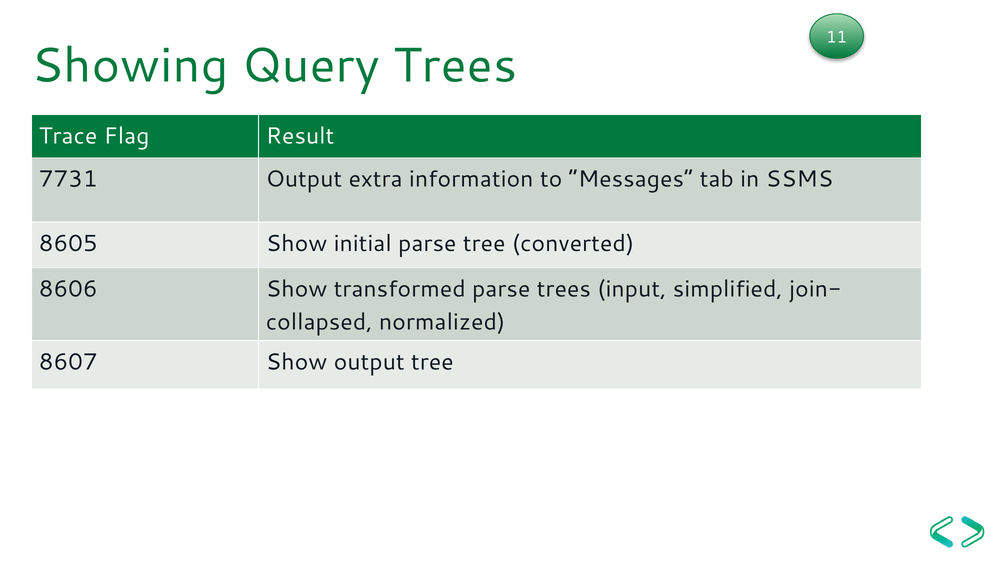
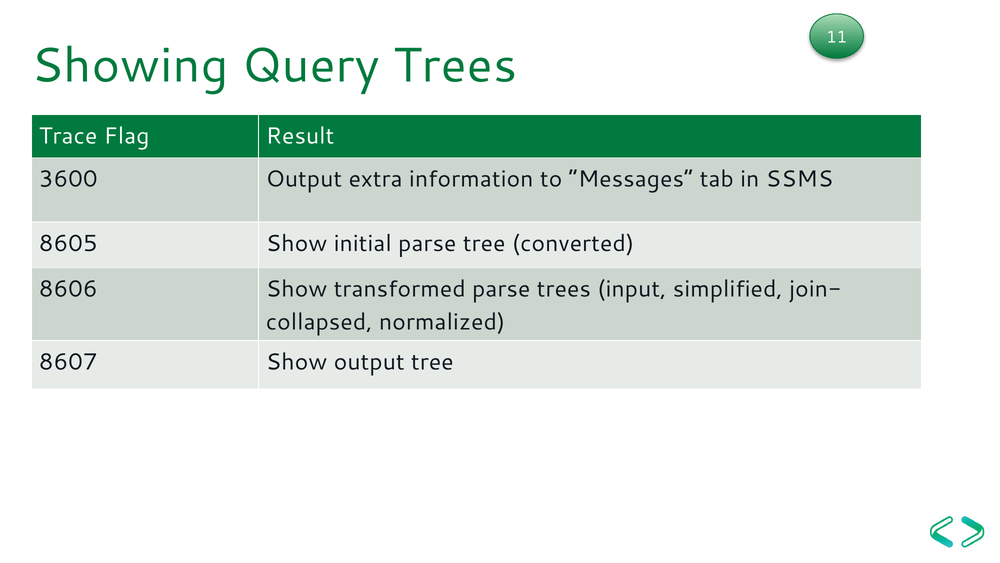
7731: 7731 -> 3600 (68, 179)
